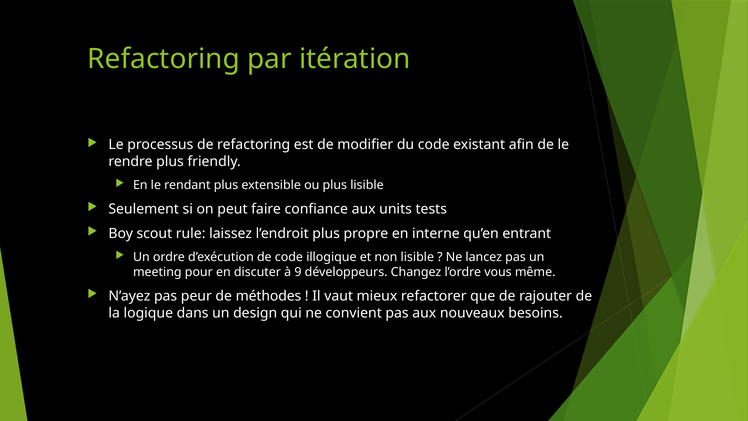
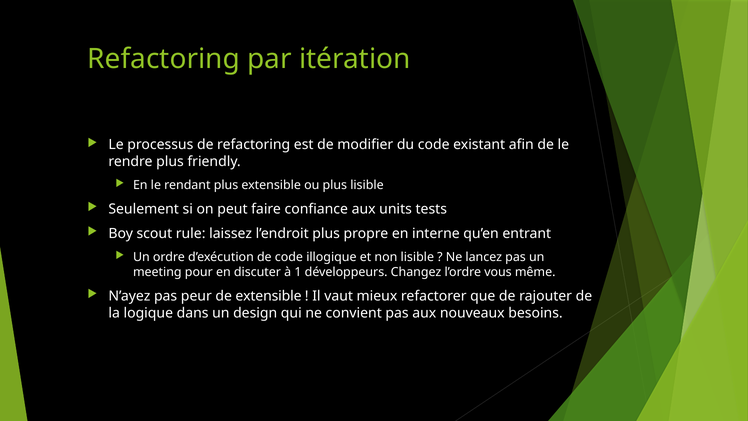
9: 9 -> 1 (298, 272)
de méthodes: méthodes -> extensible (268, 296)
